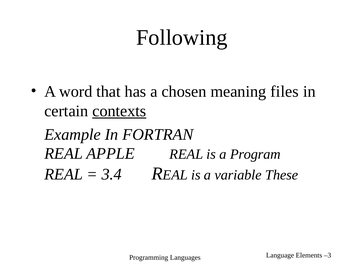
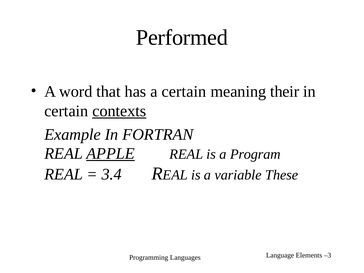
Following: Following -> Performed (182, 37)
a chosen: chosen -> certain (184, 92)
files: files -> their (285, 92)
APPLE underline: none -> present (111, 154)
